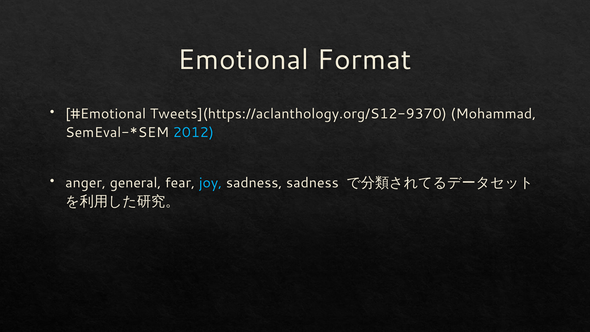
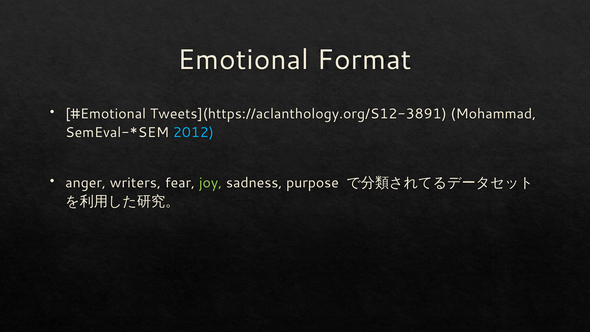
Tweets](https://aclanthology.org/S12-9370: Tweets](https://aclanthology.org/S12-9370 -> Tweets](https://aclanthology.org/S12-3891 (298, 114)
general: general -> writers (135, 183)
joy colour: light blue -> light green (211, 183)
sadness sadness: sadness -> purpose (312, 183)
